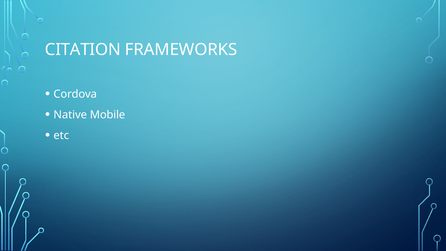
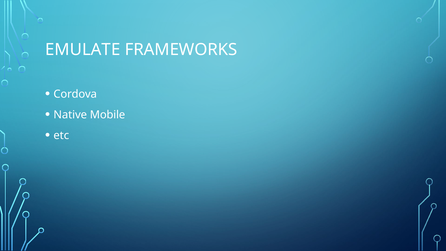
CITATION: CITATION -> EMULATE (83, 50)
